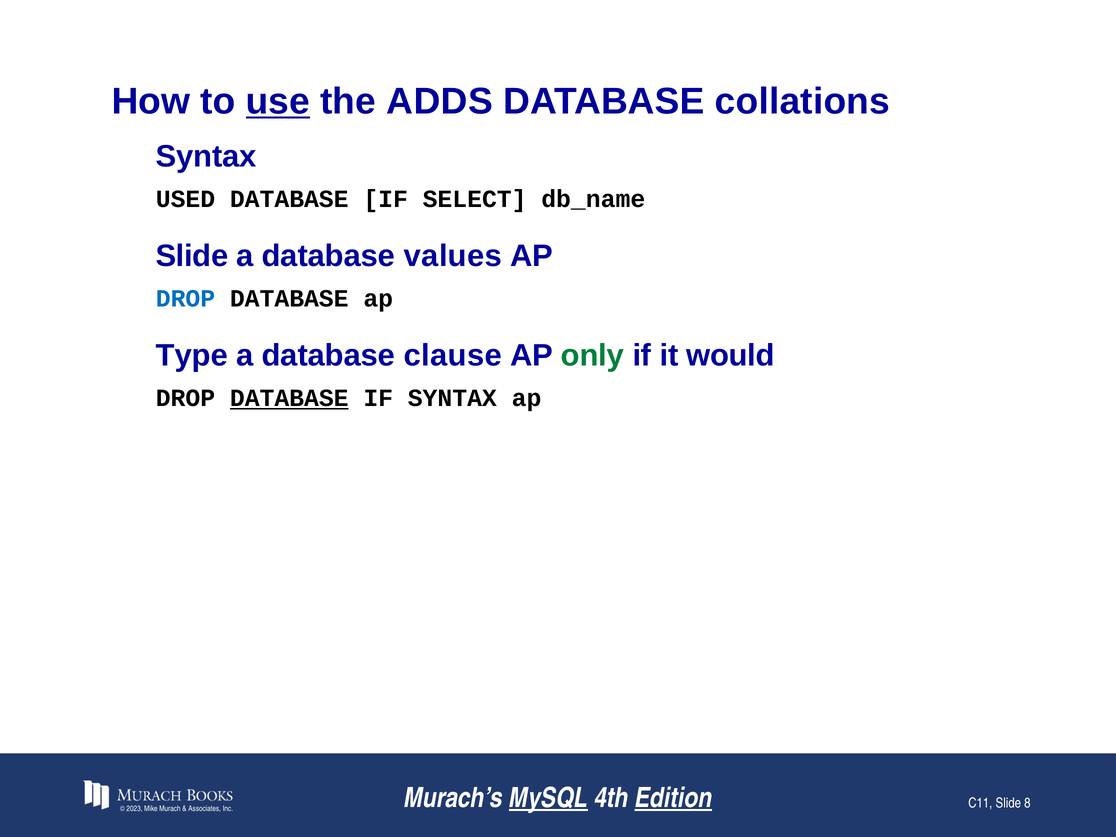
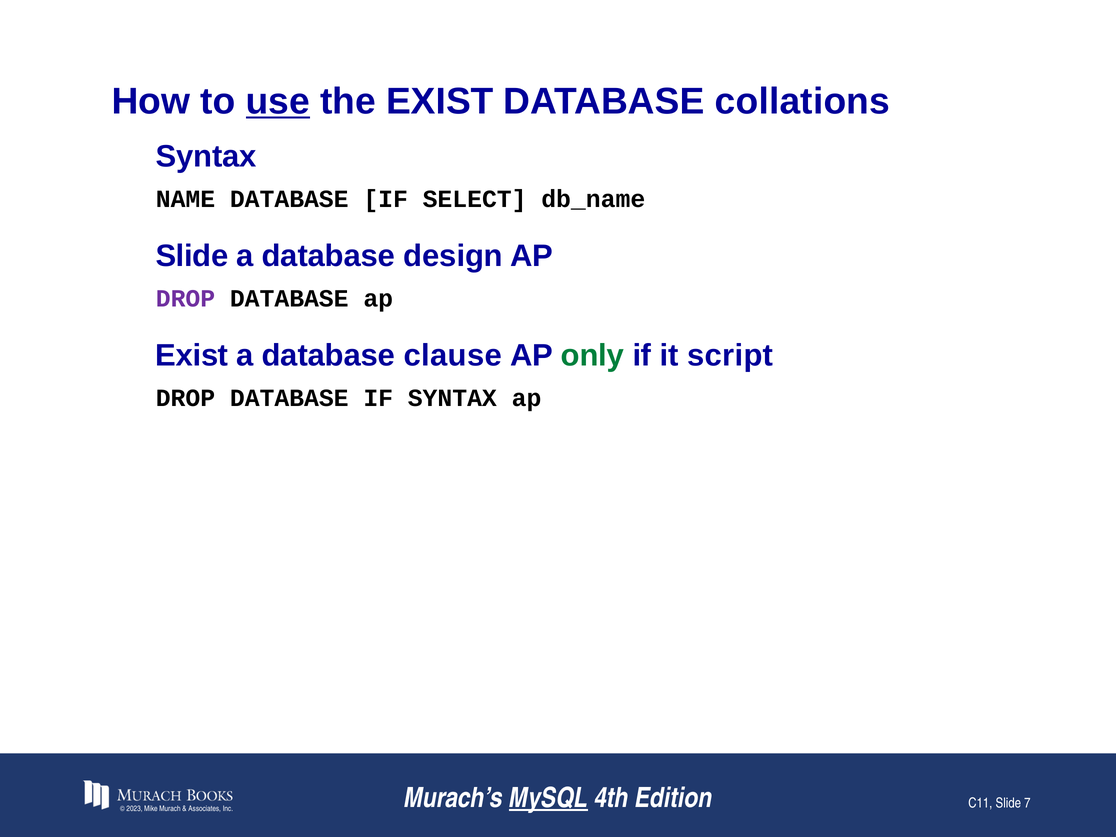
the ADDS: ADDS -> EXIST (440, 101)
USED: USED -> NAME (186, 199)
values: values -> design (453, 256)
DROP colour: blue -> purple (186, 298)
Type: Type -> Exist (192, 356)
would: would -> script (730, 356)
DATABASE underline: present -> none (289, 398)
Edition underline: present -> none (673, 798)
8: 8 -> 7 (1027, 803)
